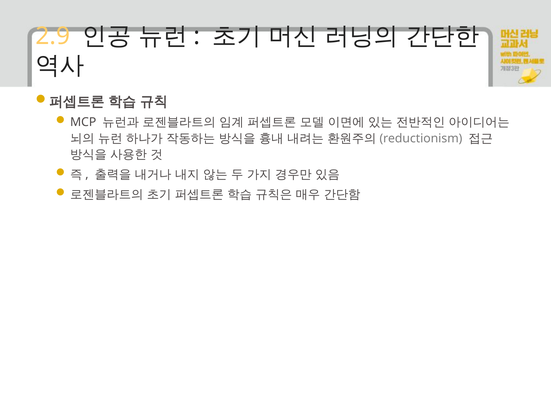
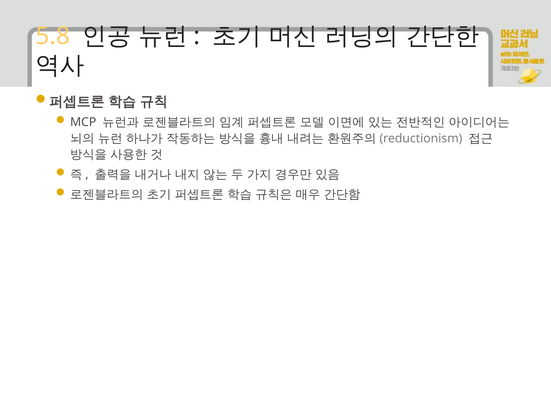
2.9: 2.9 -> 5.8 (53, 36)
